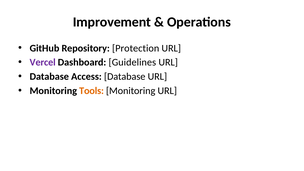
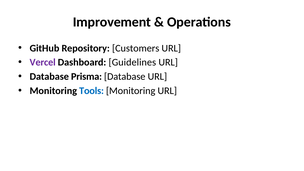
Protection: Protection -> Customers (136, 48)
Access: Access -> Prisma (86, 77)
Tools colour: orange -> blue (92, 91)
